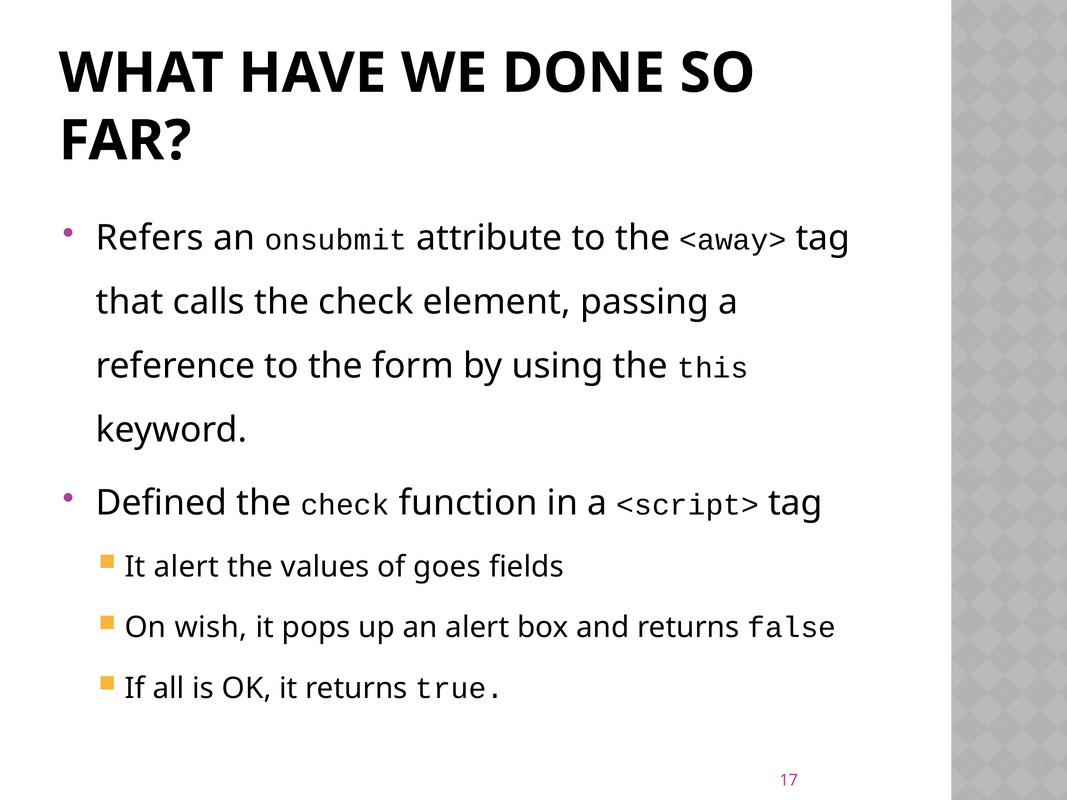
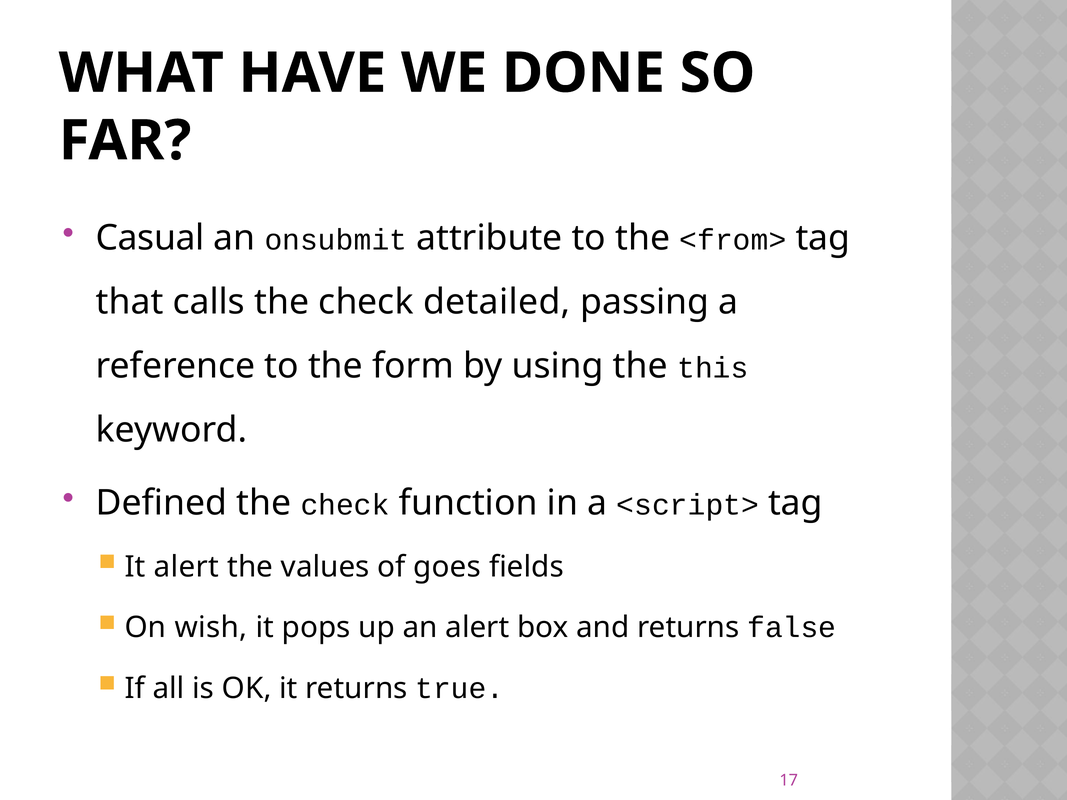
Refers: Refers -> Casual (150, 238)
<away>: <away> -> <from> (733, 240)
element: element -> detailed (497, 302)
